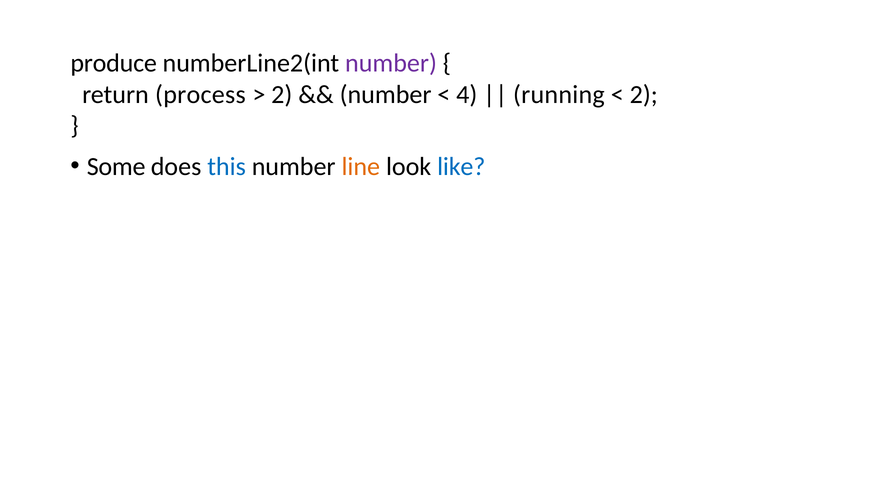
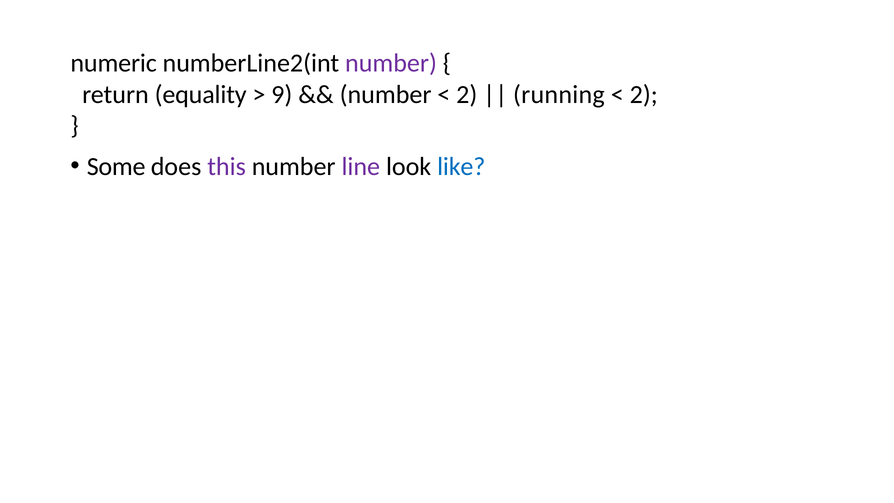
produce: produce -> numeric (114, 63)
process: process -> equality (201, 94)
2: 2 -> 9 (282, 94)
4: 4 -> 2 (467, 94)
this colour: blue -> purple (227, 166)
line colour: orange -> purple (361, 166)
